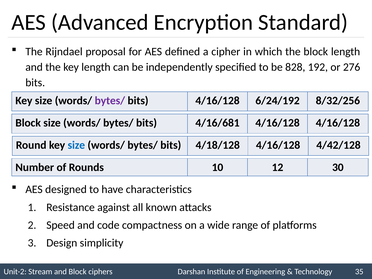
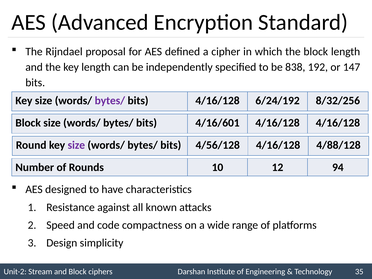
828: 828 -> 838 (295, 67)
276: 276 -> 147 (352, 67)
4/16/681: 4/16/681 -> 4/16/601 (217, 123)
size colour: blue -> purple (76, 145)
4/18/128: 4/18/128 -> 4/56/128 (218, 145)
4/42/128: 4/42/128 -> 4/88/128 (338, 145)
30: 30 -> 94 (338, 167)
